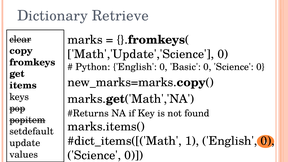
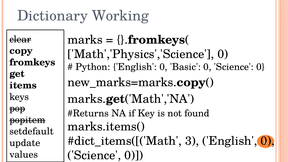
Retrieve: Retrieve -> Working (120, 16)
Math','Update','Science: Math','Update','Science -> Math','Physics','Science (141, 54)
1: 1 -> 3 (192, 141)
